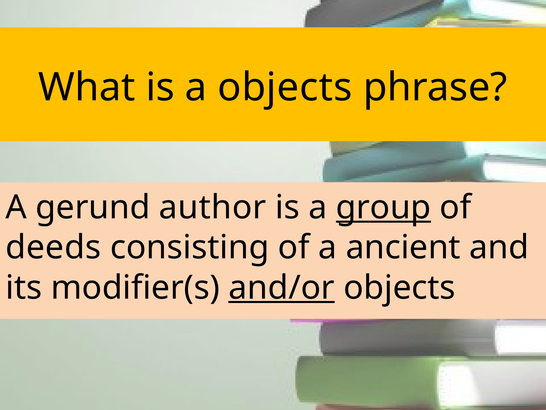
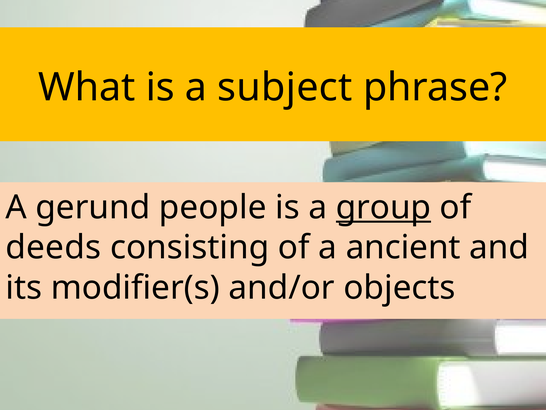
a objects: objects -> subject (285, 87)
author: author -> people (213, 207)
and/or underline: present -> none (282, 287)
